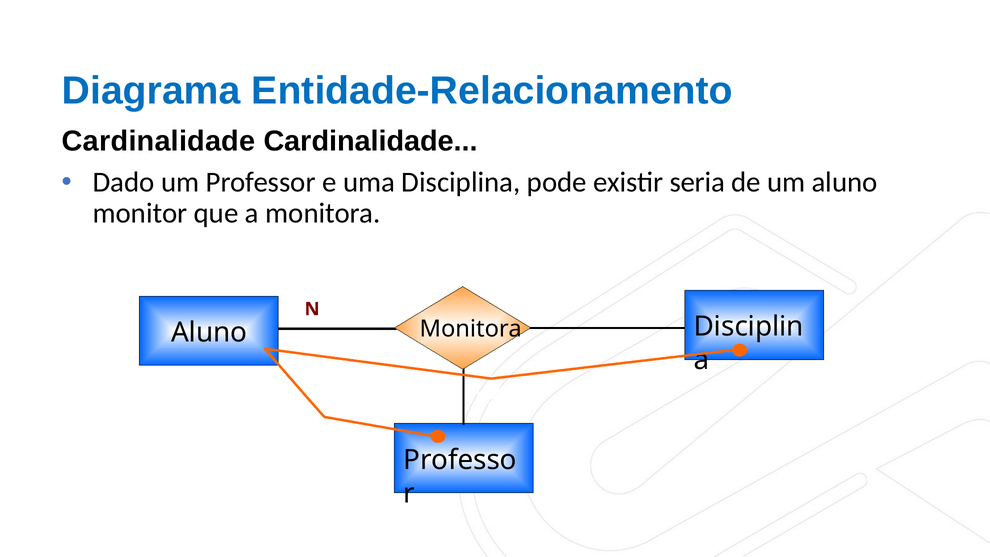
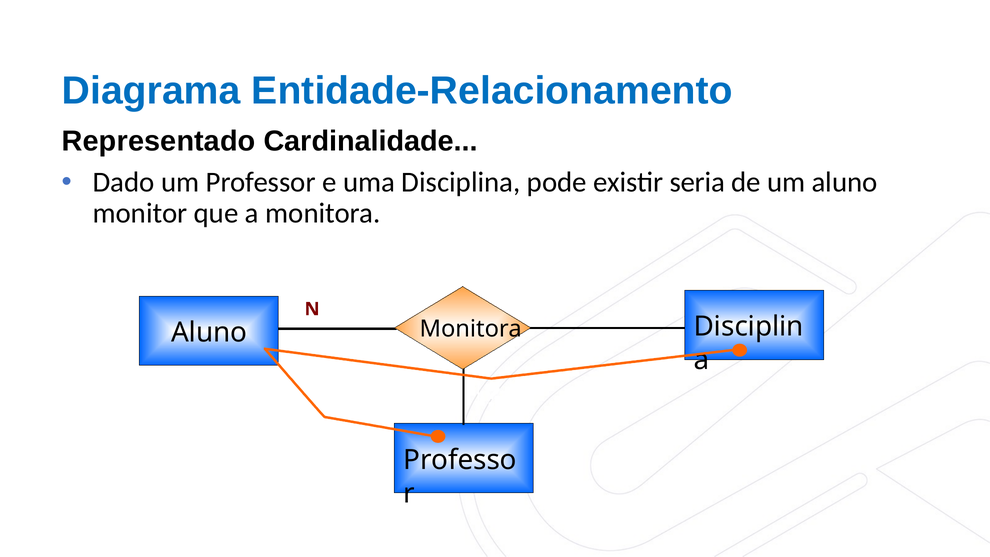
Cardinalidade: Cardinalidade -> Representado (159, 141)
